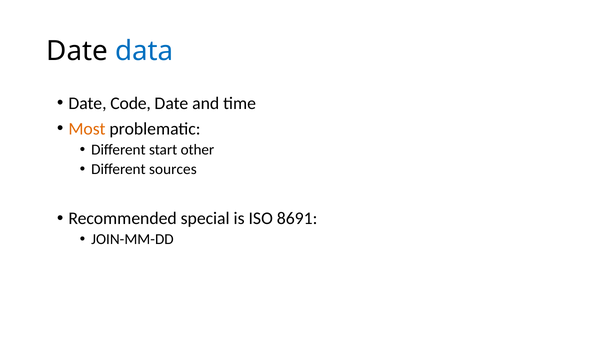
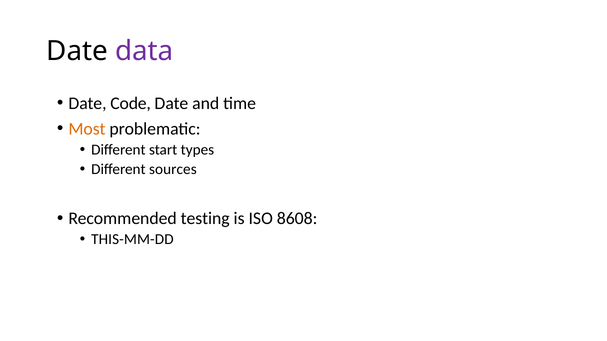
data colour: blue -> purple (144, 51)
other: other -> types (197, 150)
special: special -> testing (205, 219)
8691: 8691 -> 8608 (297, 219)
JOIN-MM-DD: JOIN-MM-DD -> THIS-MM-DD (132, 240)
